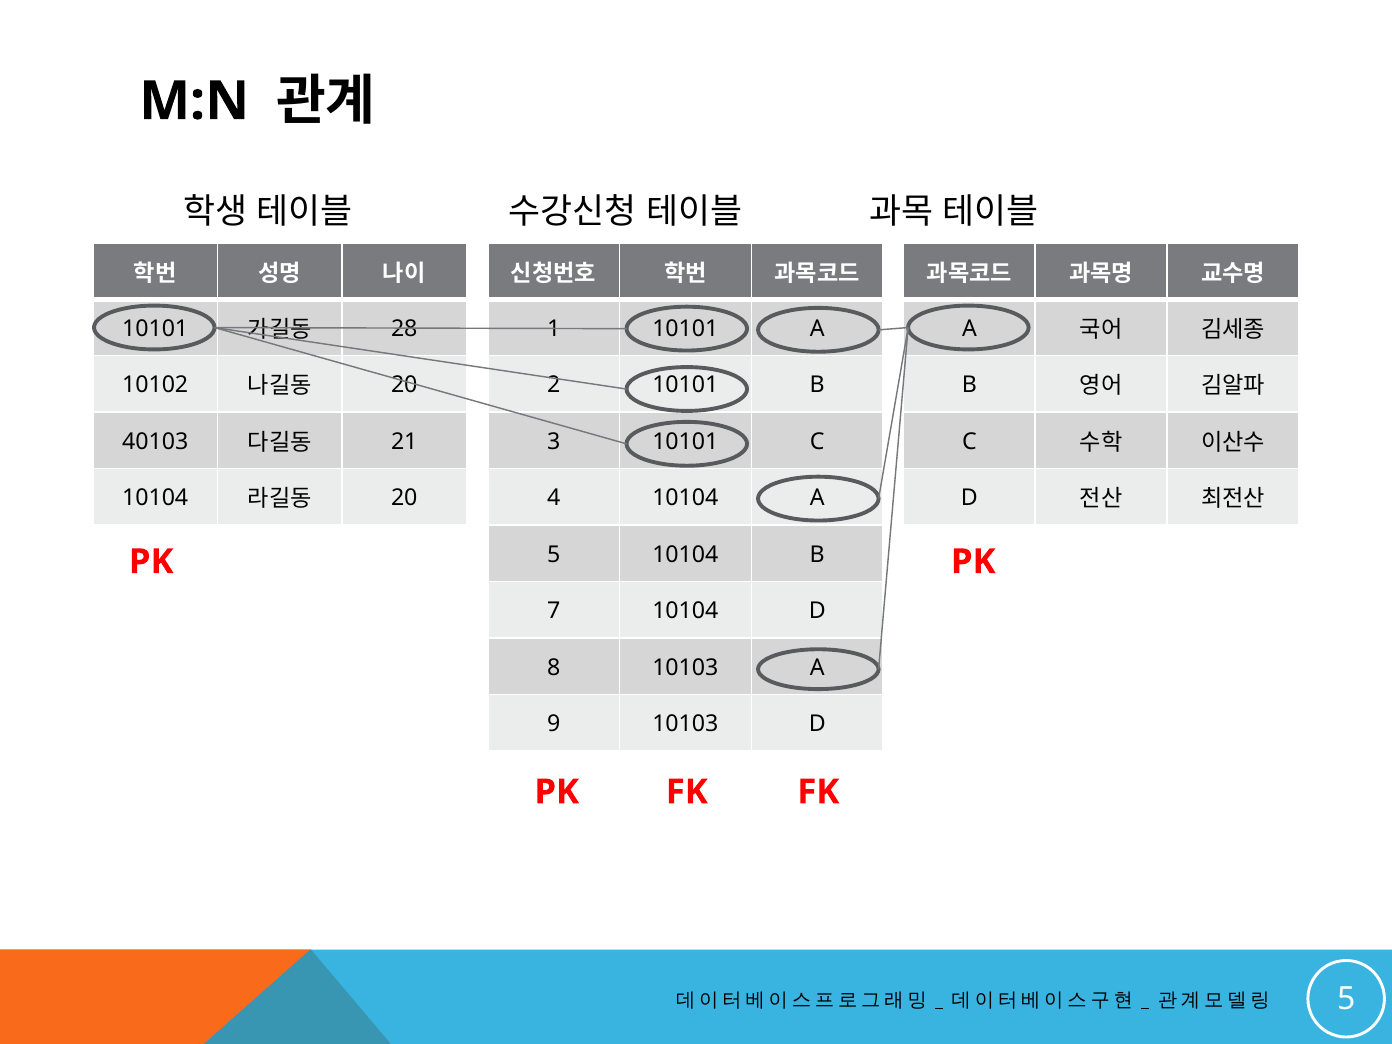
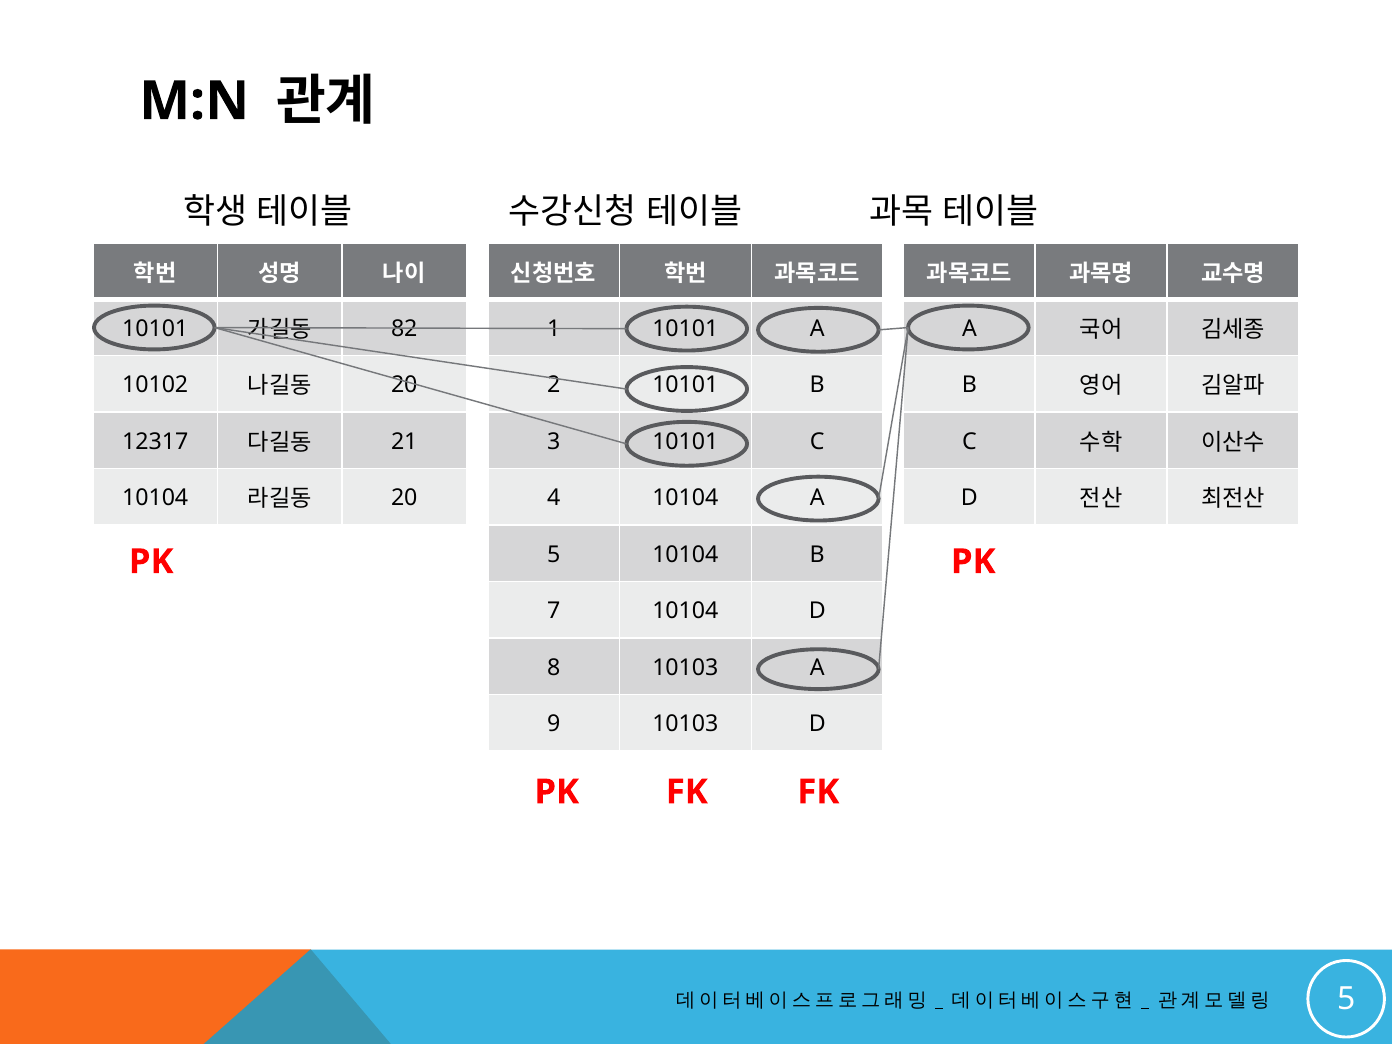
28: 28 -> 82 (404, 329)
40103: 40103 -> 12317 (155, 442)
